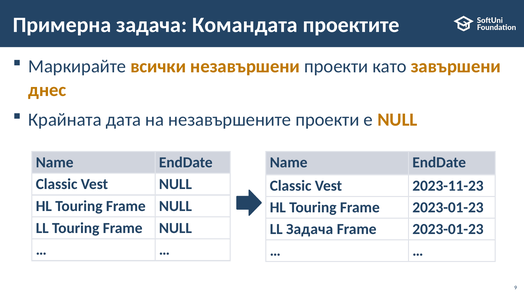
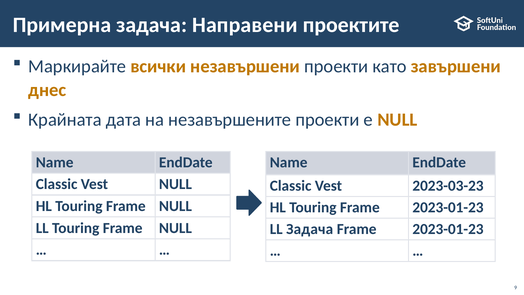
Командата: Командата -> Направени (245, 25)
2023-11-23: 2023-11-23 -> 2023-03-23 (448, 186)
